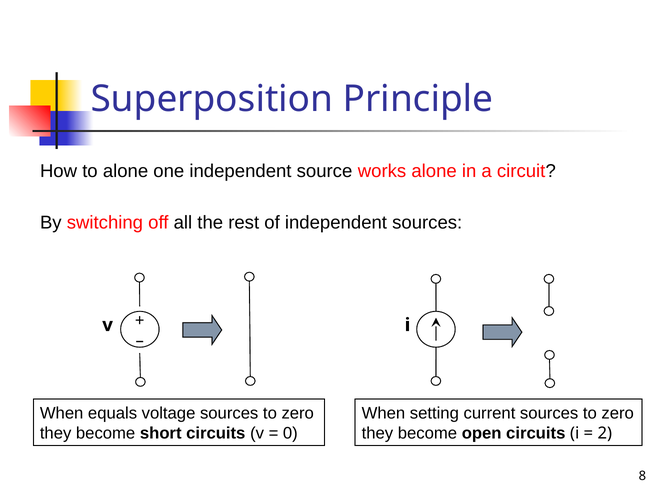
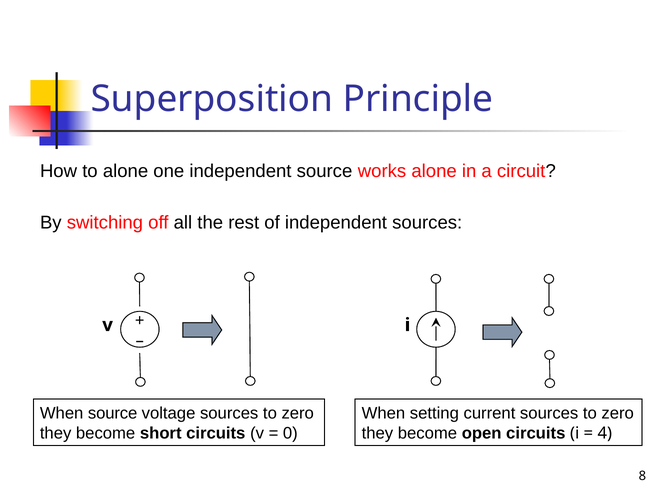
When equals: equals -> source (113, 414)
2: 2 -> 4 (605, 434)
